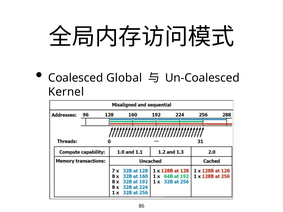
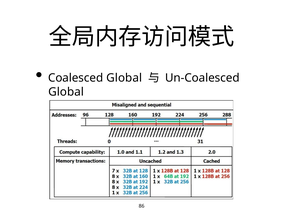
Kernel: Kernel -> Global (66, 92)
